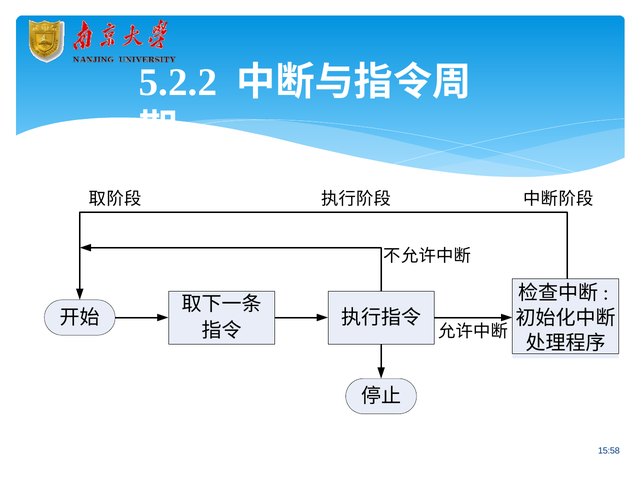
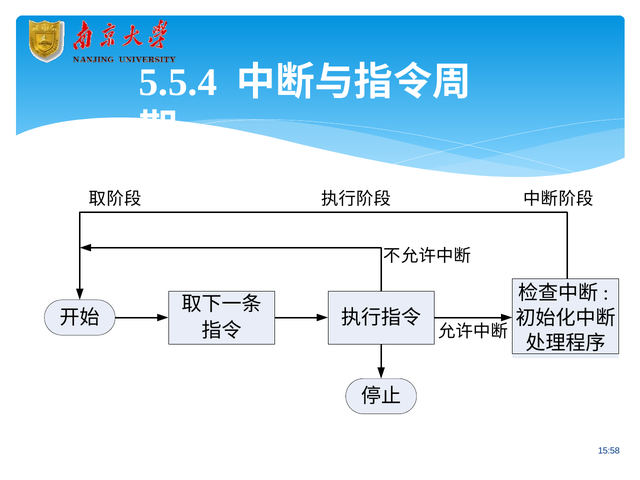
5.2.2: 5.2.2 -> 5.5.4 (178, 83)
